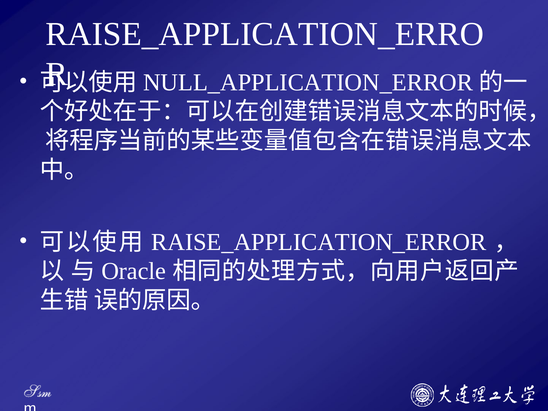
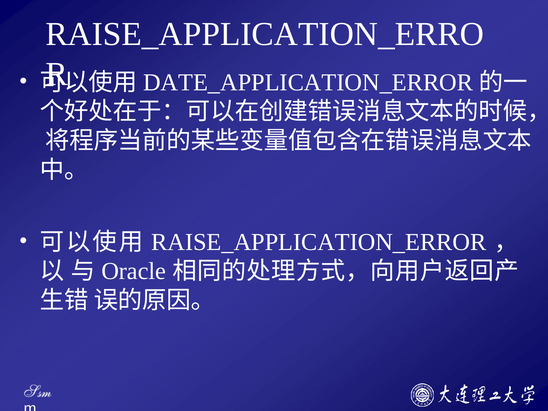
NULL_APPLICATION_ERROR: NULL_APPLICATION_ERROR -> DATE_APPLICATION_ERROR (308, 82)
